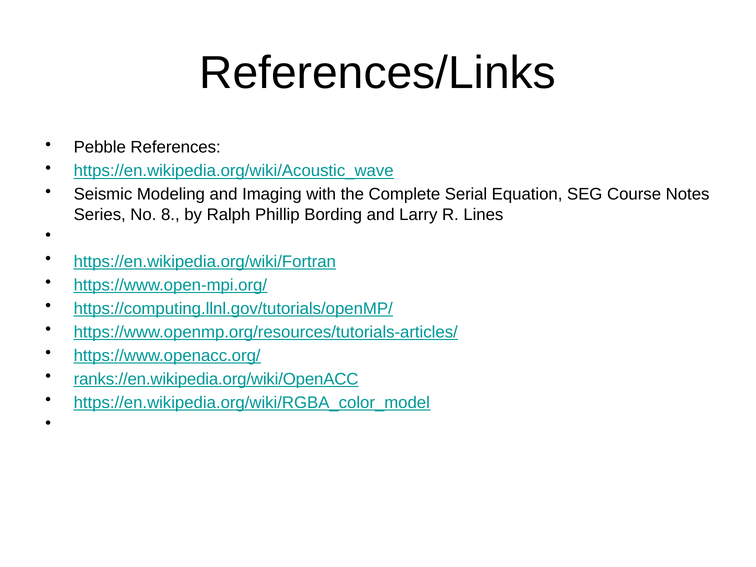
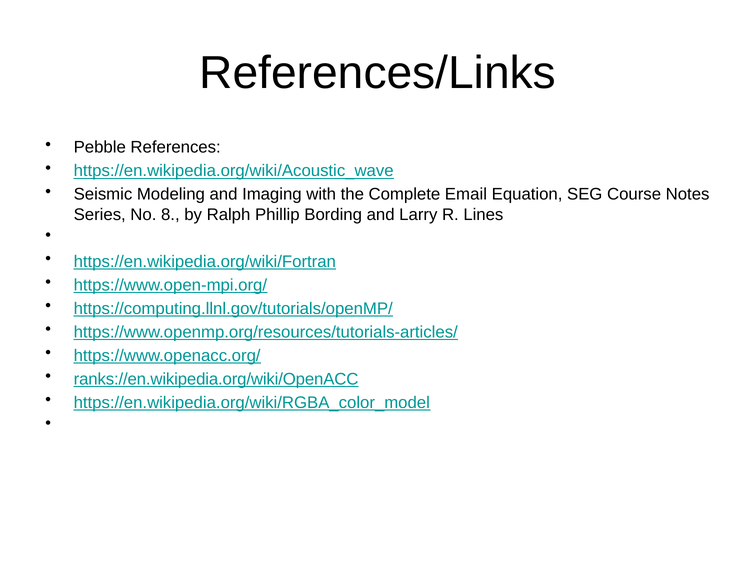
Serial: Serial -> Email (466, 194)
